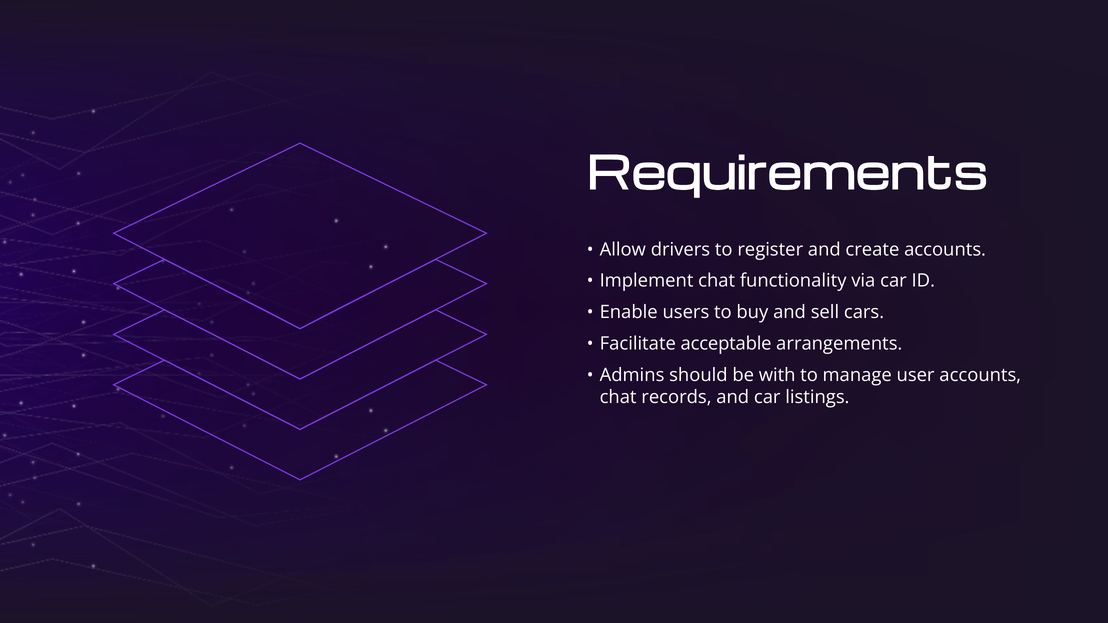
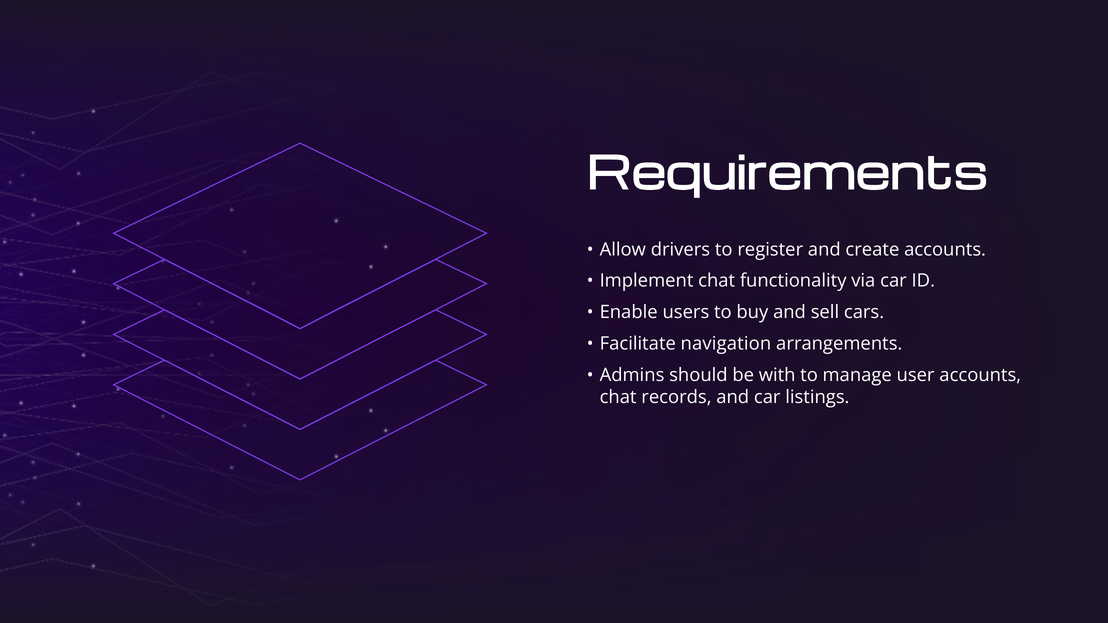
acceptable: acceptable -> navigation (726, 344)
